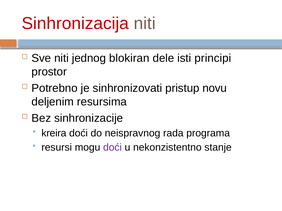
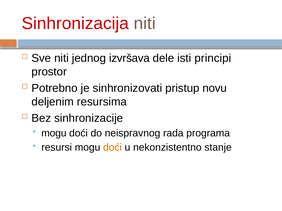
blokiran: blokiran -> izvršava (129, 58)
kreira: kreira -> mogu (54, 133)
doći colour: purple -> orange (112, 148)
